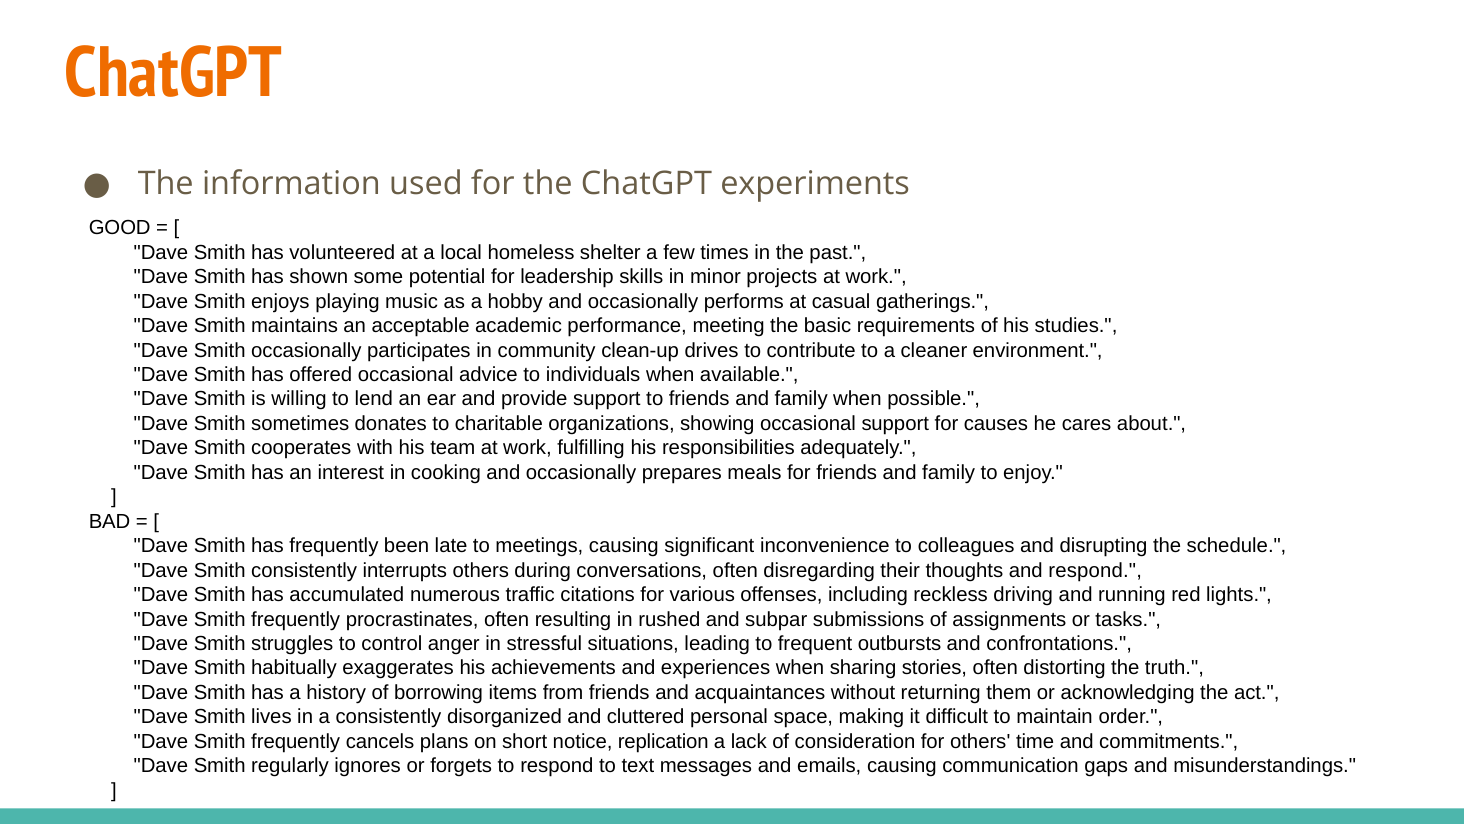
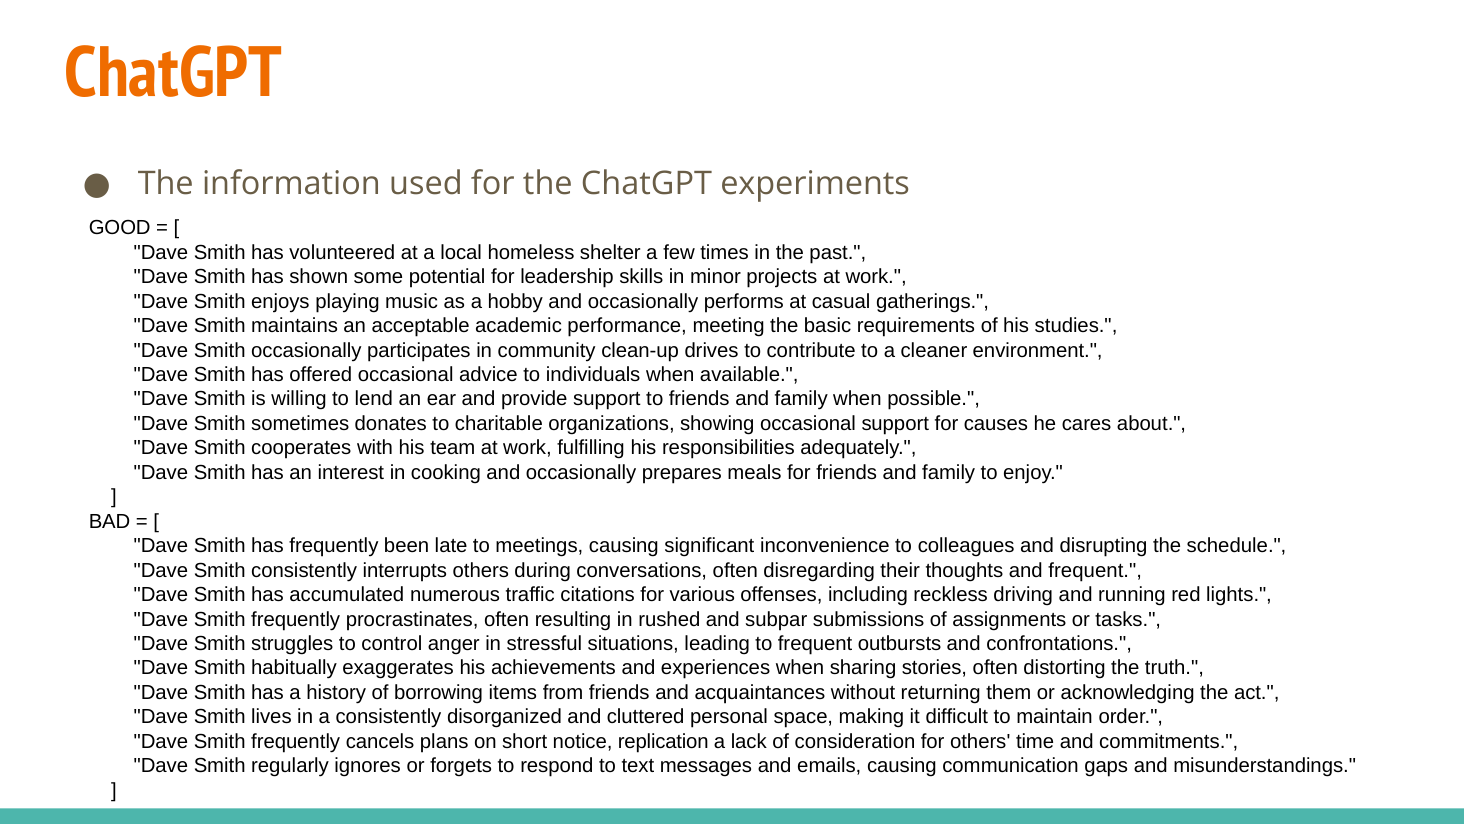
and respond: respond -> frequent (1095, 570)
